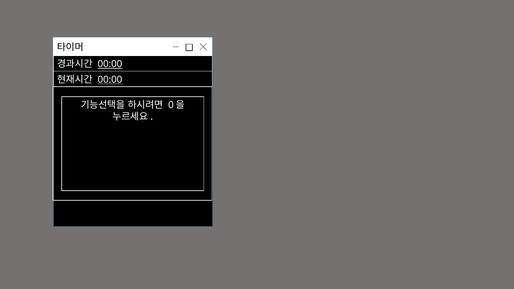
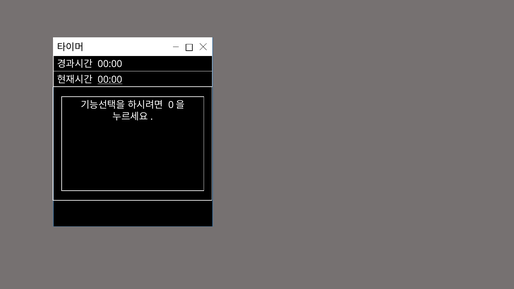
00:00 underline: present -> none (110, 64)
